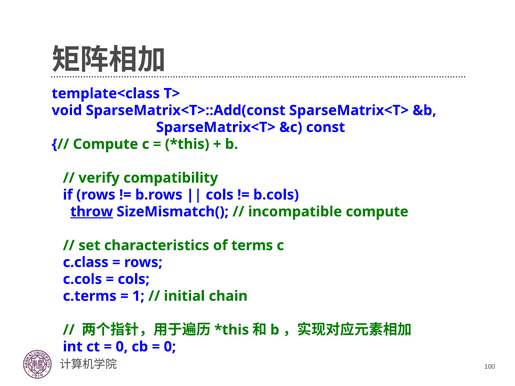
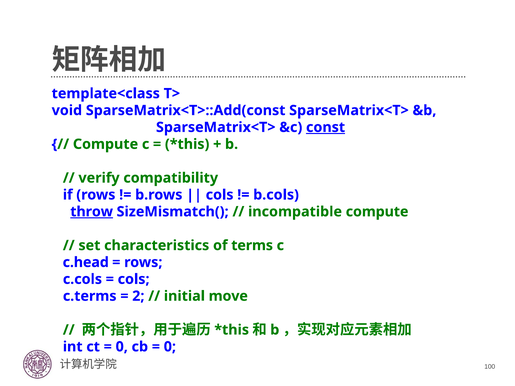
const underline: none -> present (326, 127)
c.class: c.class -> c.head (86, 262)
1: 1 -> 2 (138, 296)
chain: chain -> move (228, 296)
